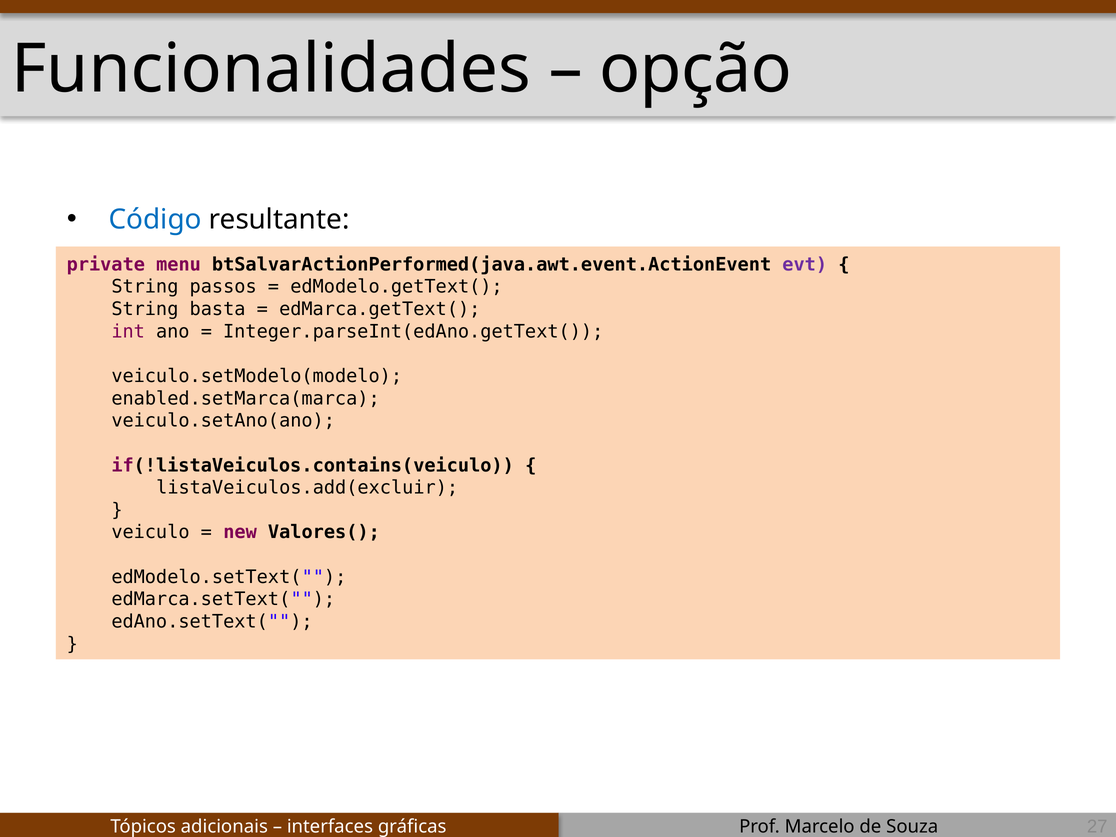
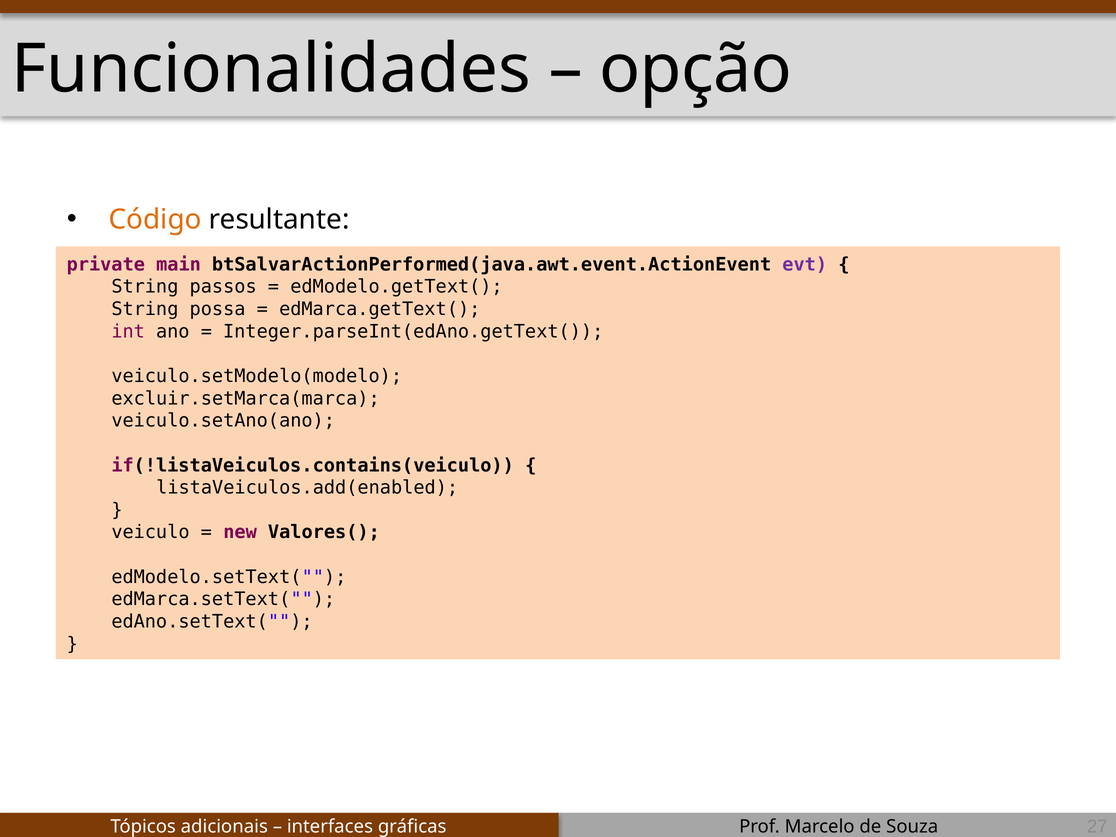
Código colour: blue -> orange (155, 220)
menu: menu -> main (179, 265)
basta: basta -> possa (218, 309)
enabled.setMarca(marca: enabled.setMarca(marca -> excluir.setMarca(marca (246, 398)
listaVeiculos.add(excluir: listaVeiculos.add(excluir -> listaVeiculos.add(enabled (307, 488)
